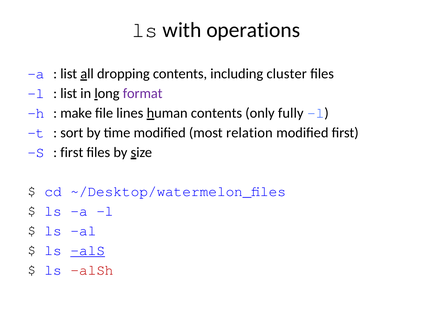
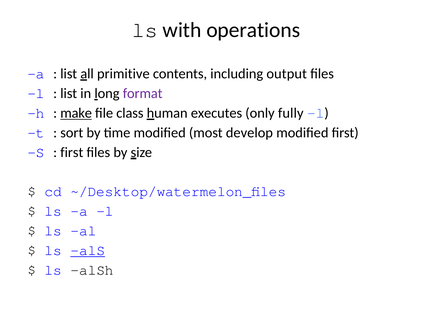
dropping: dropping -> primitive (123, 74)
cluster: cluster -> output (287, 74)
make underline: none -> present (76, 113)
lines: lines -> class (130, 113)
human contents: contents -> executes (217, 113)
relation: relation -> develop (249, 133)
alSh colour: red -> black (92, 270)
